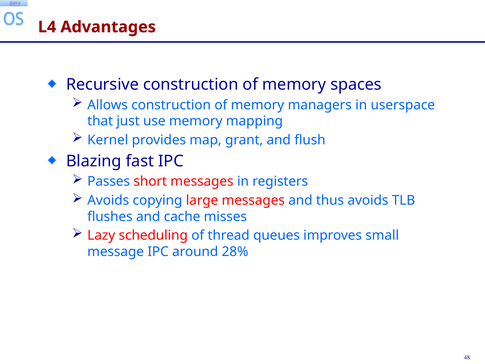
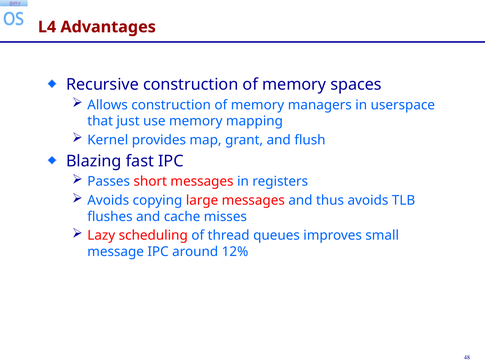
28%: 28% -> 12% (235, 251)
